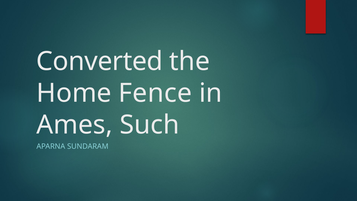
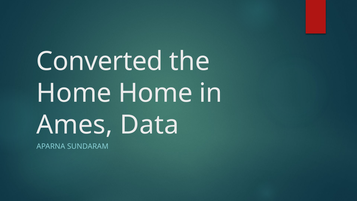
Home Fence: Fence -> Home (156, 93)
Such: Such -> Data (149, 125)
